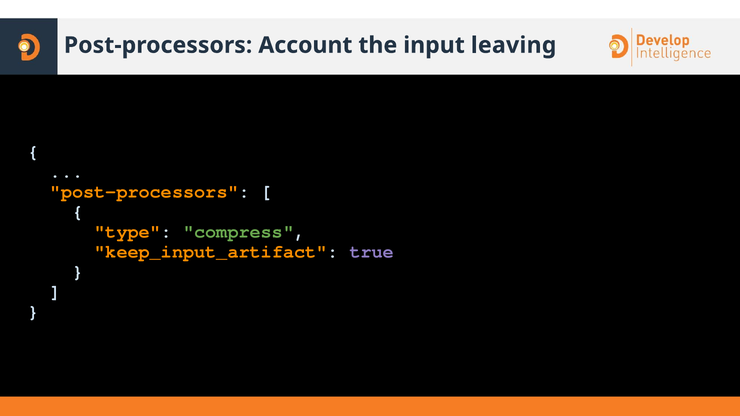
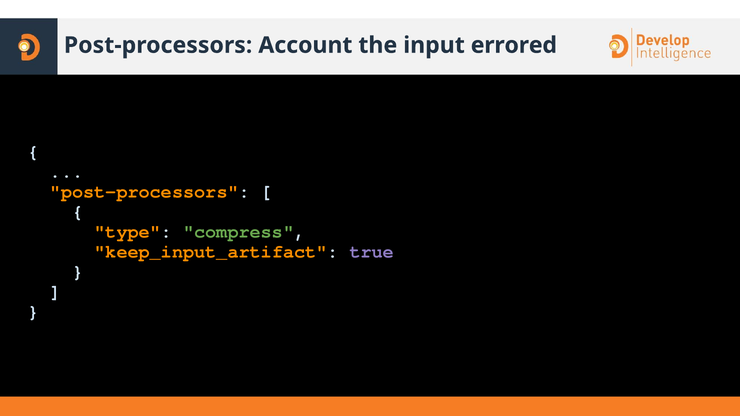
leaving: leaving -> errored (514, 45)
